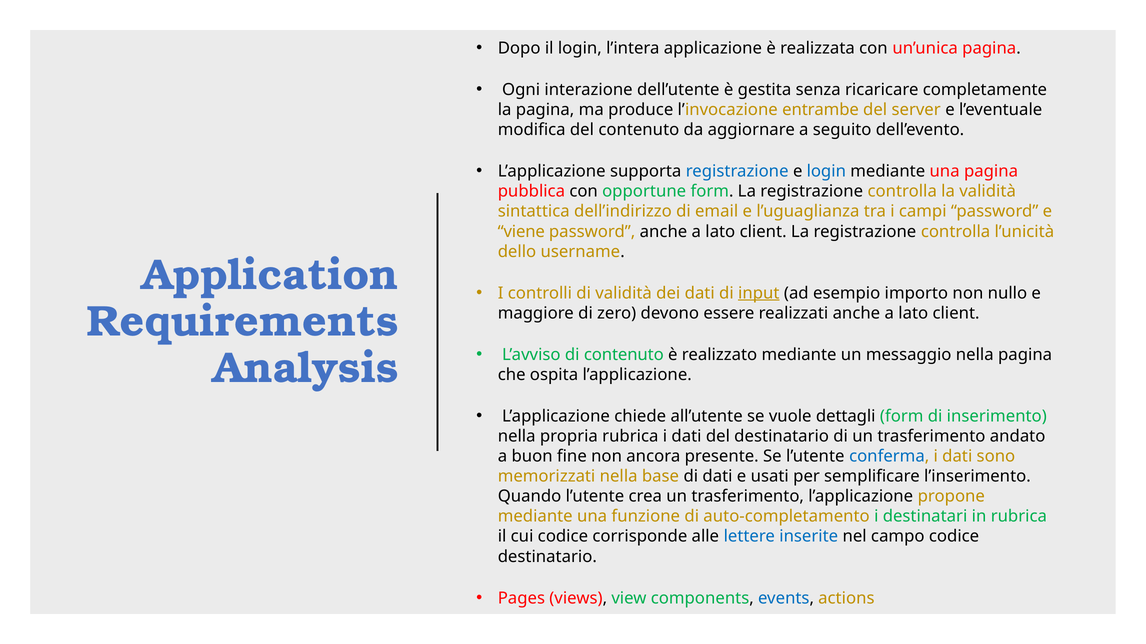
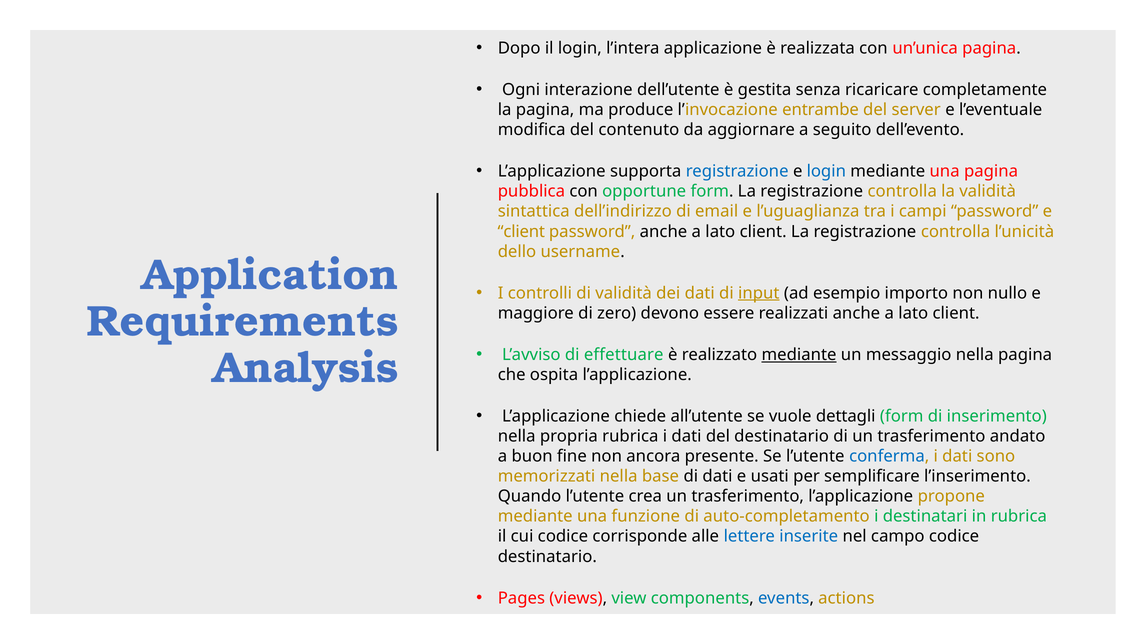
viene: viene -> client (521, 232)
di contenuto: contenuto -> effettuare (624, 355)
mediante underline: none -> present (799, 355)
